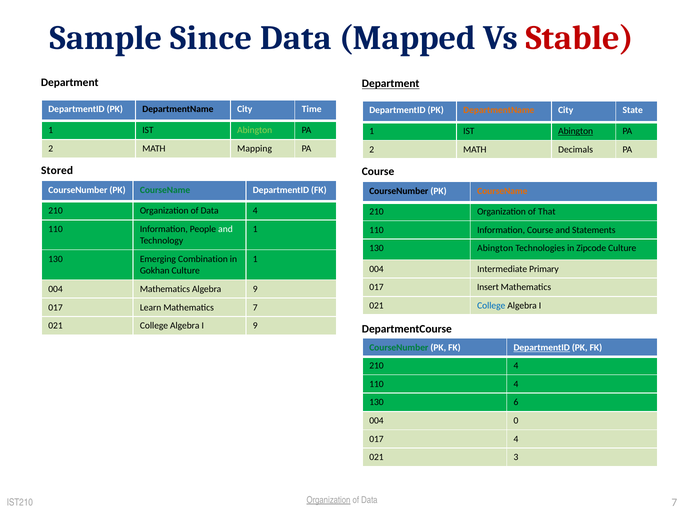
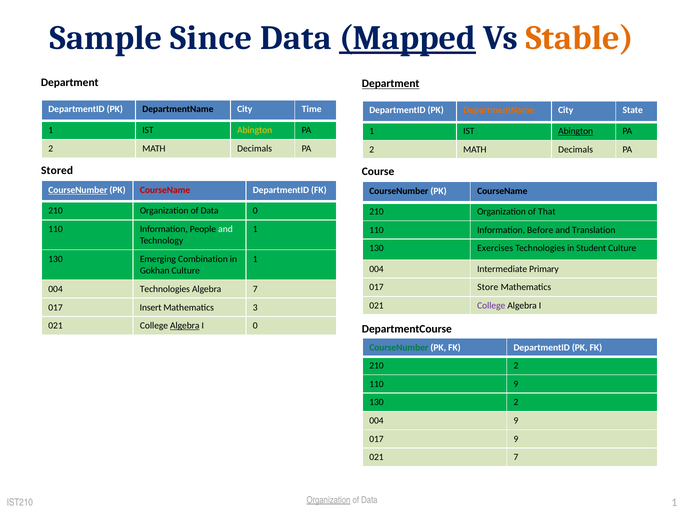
Mapped underline: none -> present (408, 38)
Stable colour: red -> orange (580, 38)
Abington colour: light green -> yellow (255, 130)
Mapping: Mapping -> Decimals (255, 149)
CourseNumber underline: none -> present (78, 190)
CourseName colour: green -> red (165, 190)
CourseName colour: orange -> black (502, 191)
Data 4: 4 -> 0 (255, 211)
Information Course: Course -> Before (540, 230)
Statements: Statements -> Translation (594, 230)
130 Abington: Abington -> Exercises (495, 248)
Zipcode: Zipcode -> Student (591, 248)
Insert: Insert -> Store (488, 287)
004 Mathematics: Mathematics -> Technologies (165, 289)
Algebra 9: 9 -> 7 (255, 289)
College colour: blue -> purple (491, 306)
Learn: Learn -> Insert (151, 307)
Mathematics 7: 7 -> 3 (255, 307)
Algebra underline: none -> present (185, 326)
I 9: 9 -> 0 (255, 326)
DepartmentID underline: present -> none (542, 348)
210 4: 4 -> 2 (516, 366)
110 4: 4 -> 9 (516, 384)
130 6: 6 -> 2 (516, 402)
004 0: 0 -> 9 (516, 421)
017 4: 4 -> 9 (516, 439)
021 3: 3 -> 7 (516, 457)
Data 7: 7 -> 1 (674, 502)
